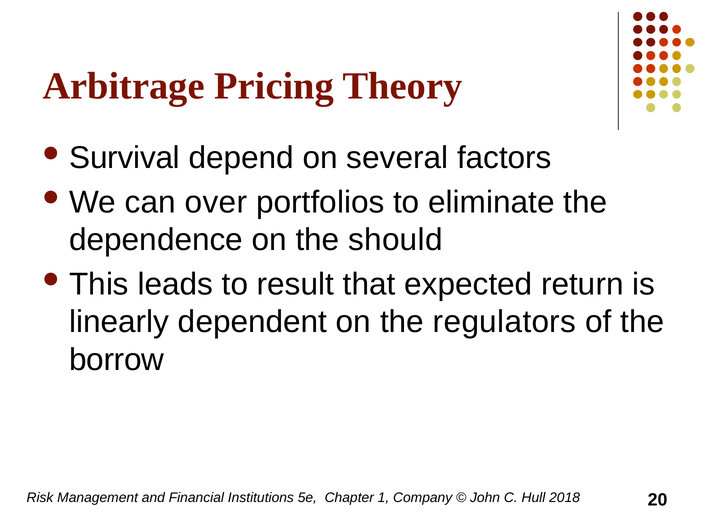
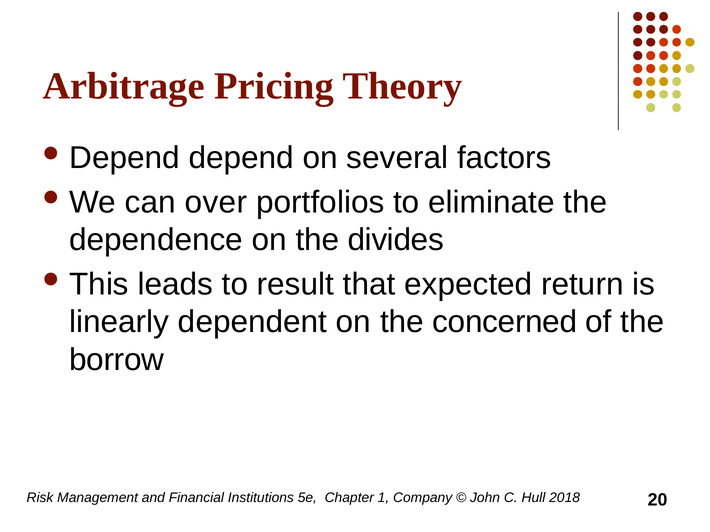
Survival: Survival -> Depend (124, 158)
should: should -> divides (396, 240)
regulators: regulators -> concerned (505, 322)
